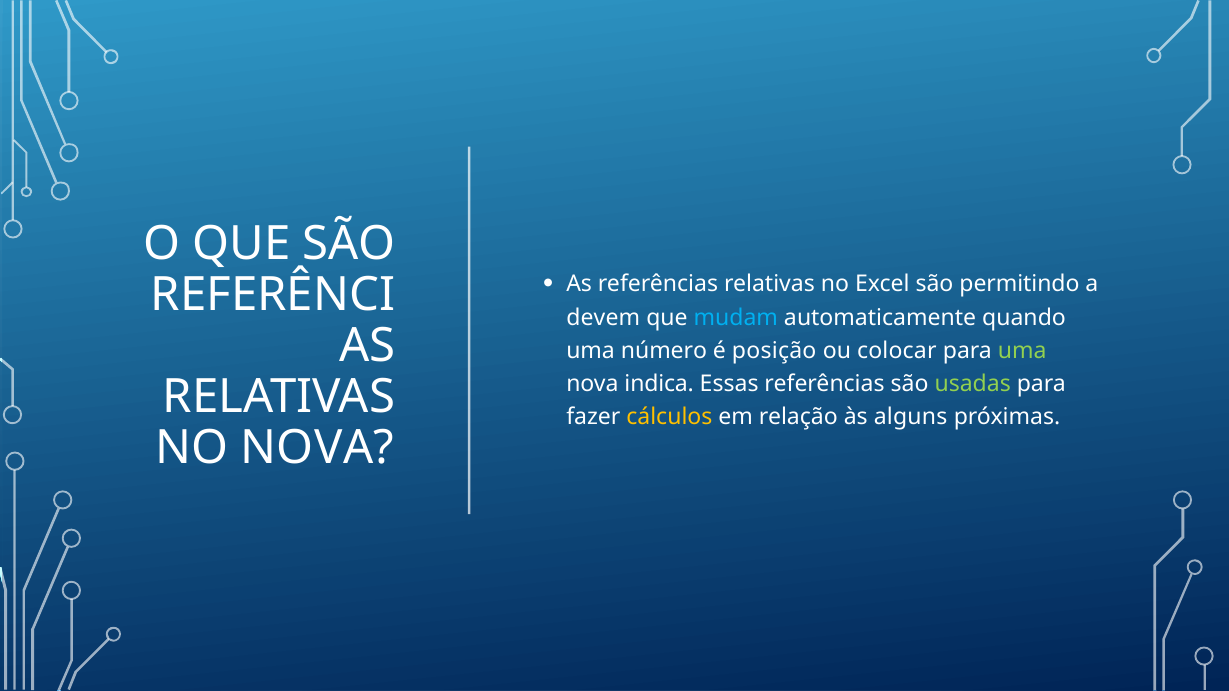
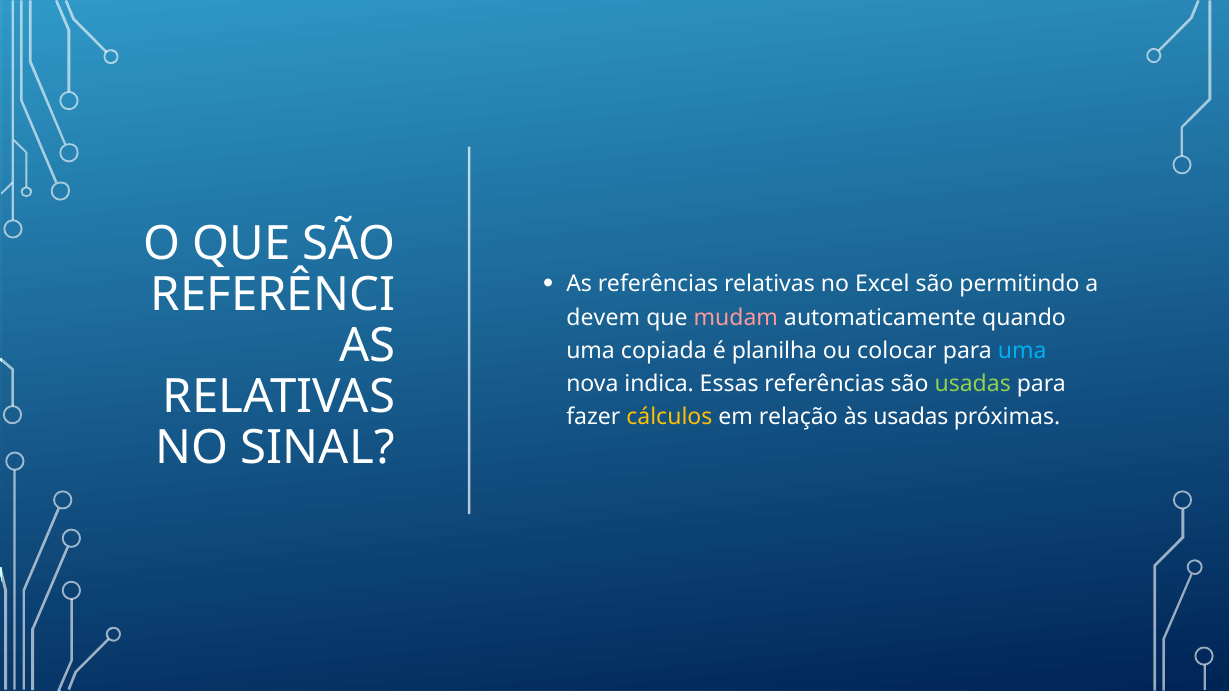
mudam colour: light blue -> pink (736, 318)
número: número -> copiada (664, 351)
posição: posição -> planilha (774, 351)
uma colour: light green -> light blue (1022, 351)
às alguns: alguns -> usadas (911, 417)
NO NOVA: NOVA -> SINAL (318, 448)
